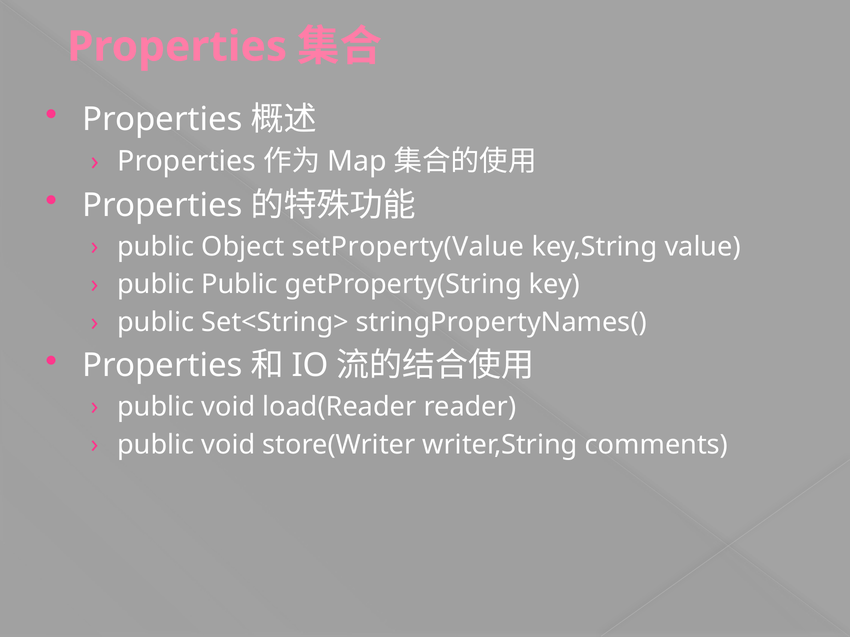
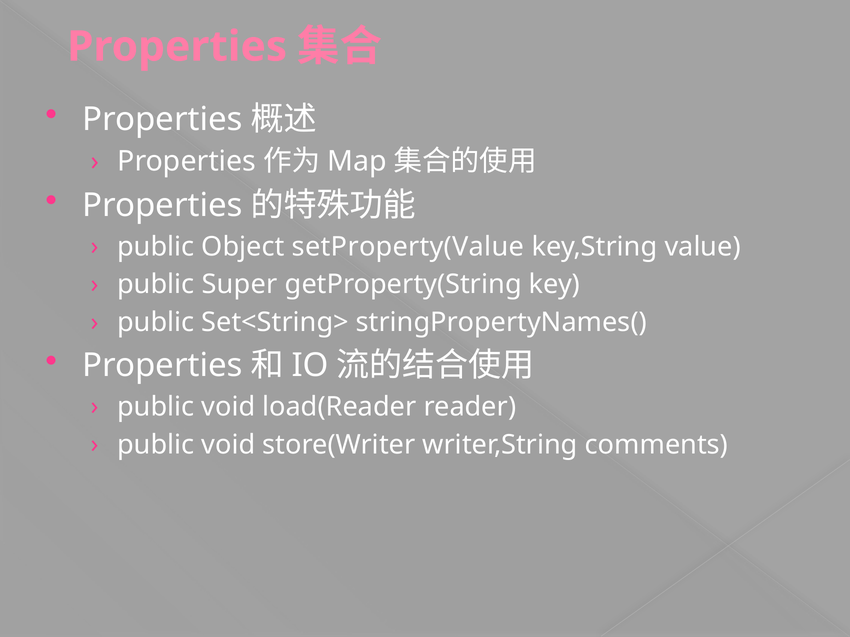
public Public: Public -> Super (239, 285)
